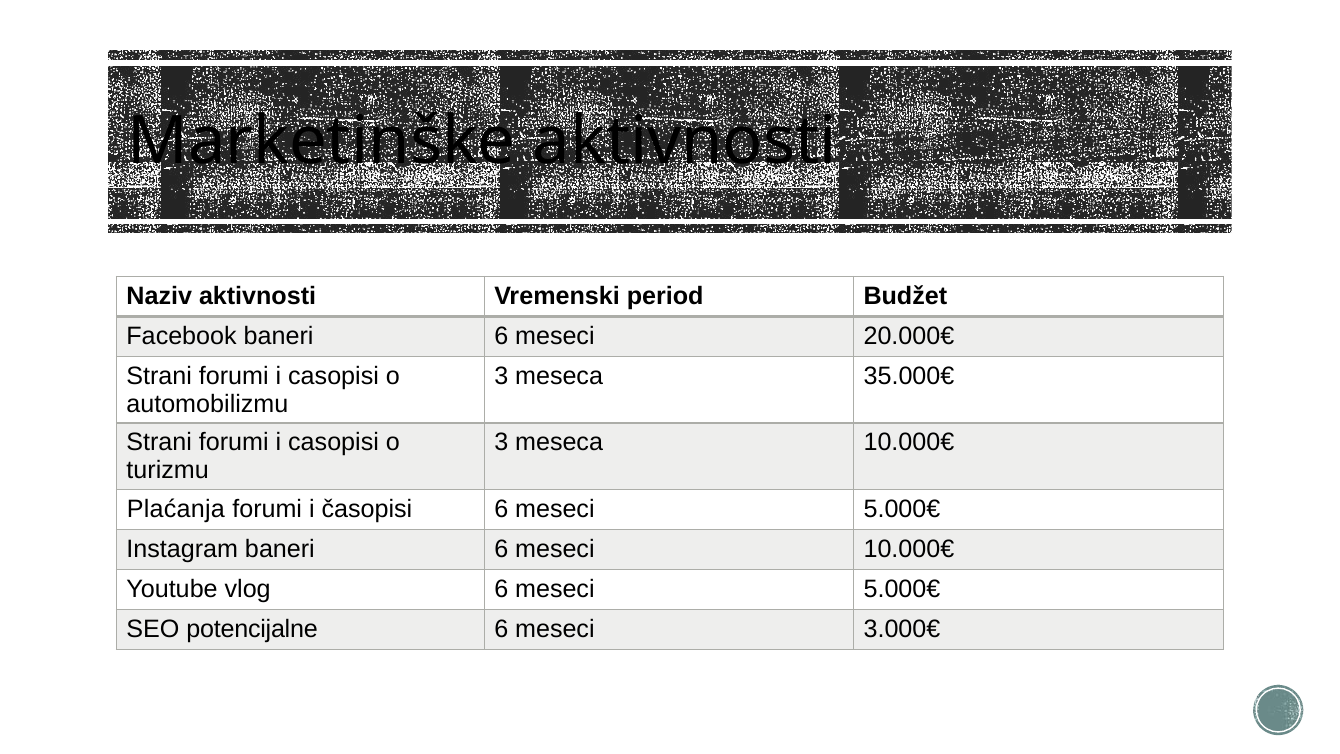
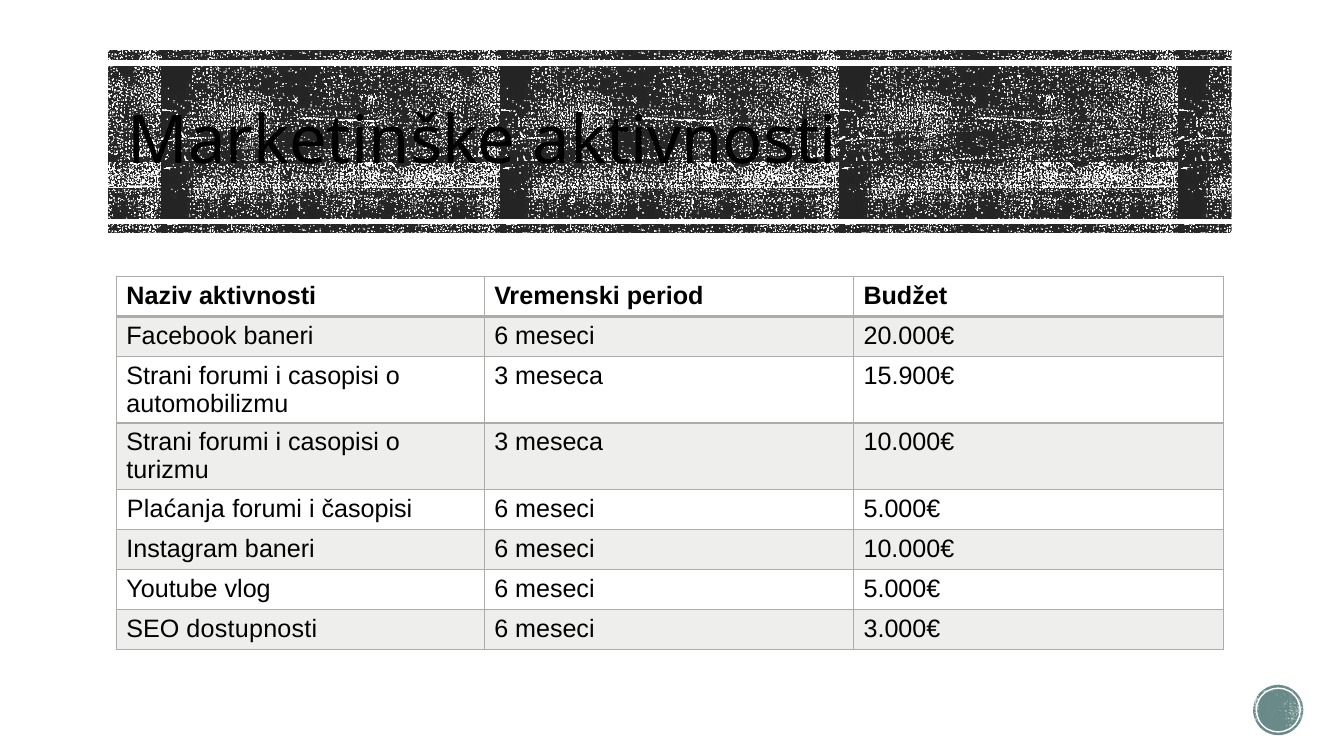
35.000€: 35.000€ -> 15.900€ (909, 376)
potencijalne: potencijalne -> dostupnosti (252, 629)
